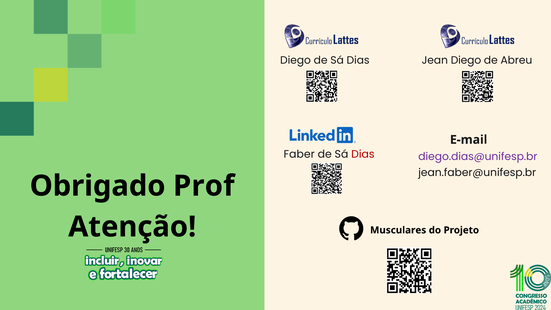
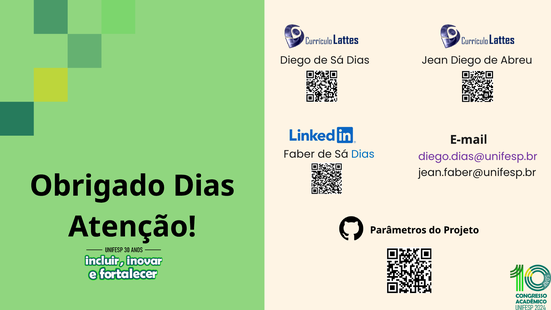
Dias colour: red -> blue (363, 154)
Obrigado Prof: Prof -> Dias (204, 186)
Musculares: Musculares -> Parâmetros (398, 230)
